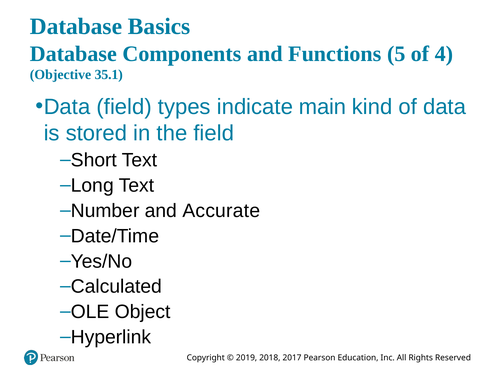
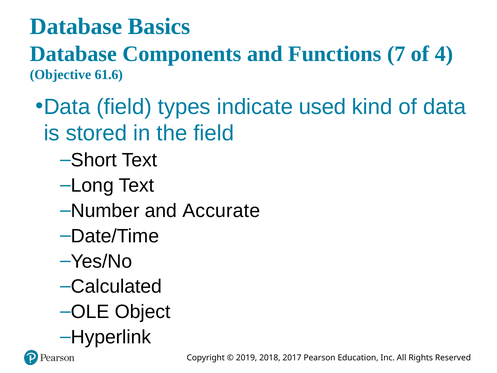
5: 5 -> 7 (396, 54)
35.1: 35.1 -> 61.6 (109, 75)
main: main -> used (323, 107)
